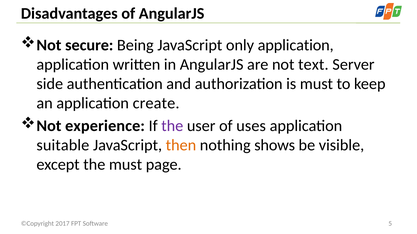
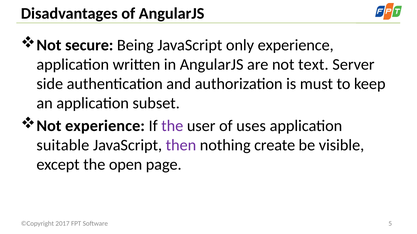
only application: application -> experience (296, 45)
create: create -> subset (156, 104)
then colour: orange -> purple (181, 146)
shows: shows -> create (275, 146)
the must: must -> open (126, 165)
